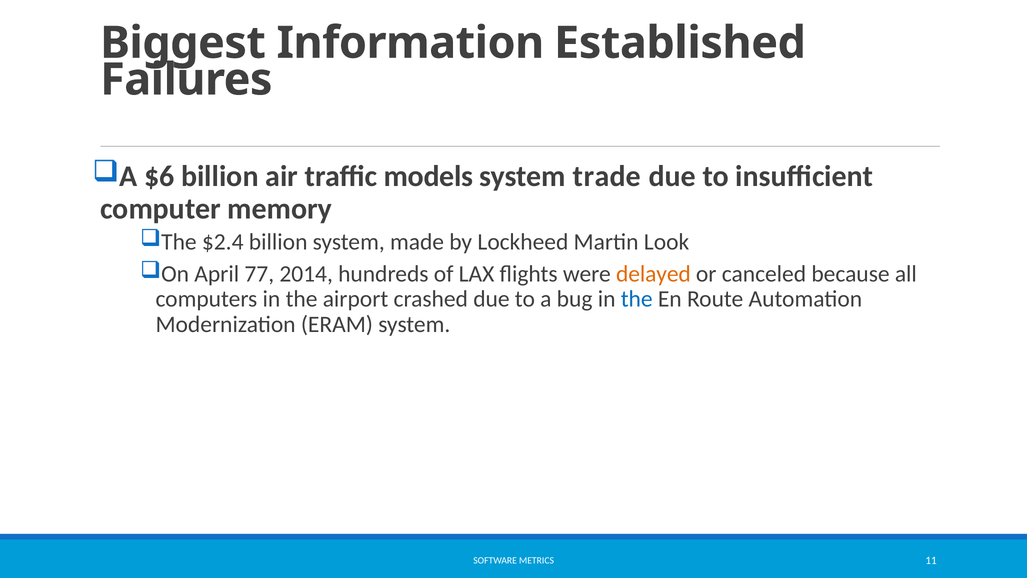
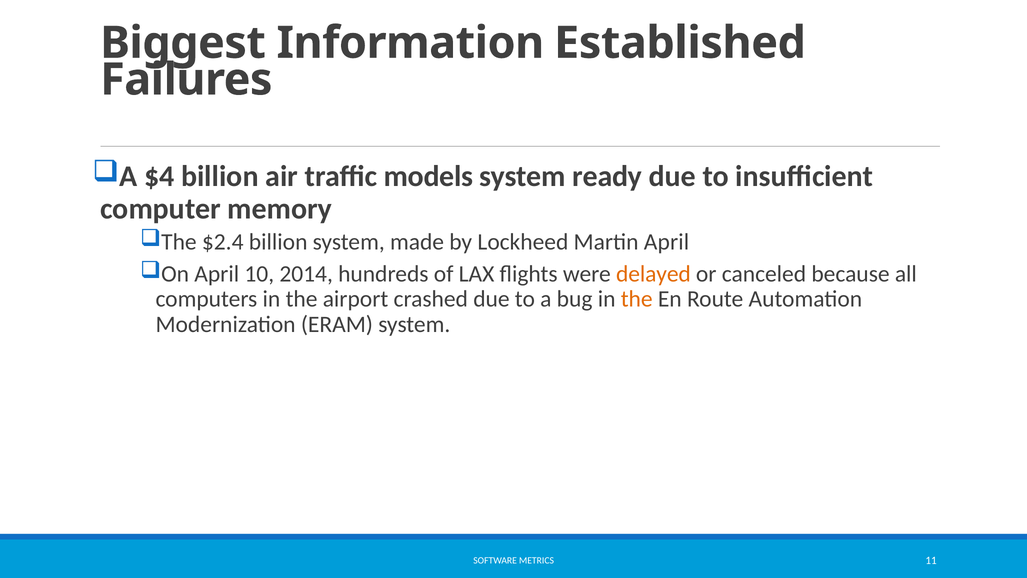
$6: $6 -> $4 (159, 176)
trade: trade -> ready (607, 176)
Martin Look: Look -> April (667, 242)
77: 77 -> 10 (259, 274)
the colour: blue -> orange (637, 299)
